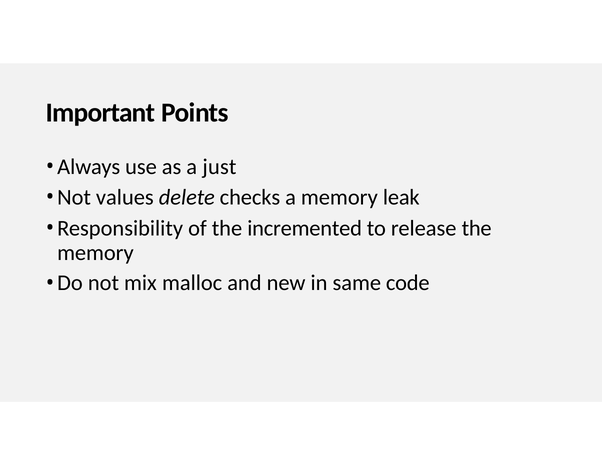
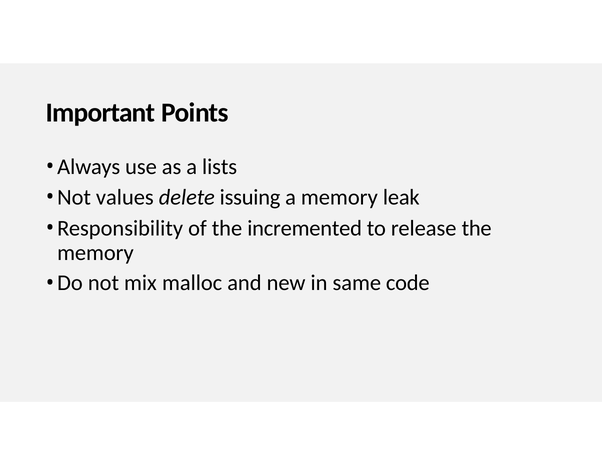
just: just -> lists (220, 167)
checks: checks -> issuing (250, 197)
